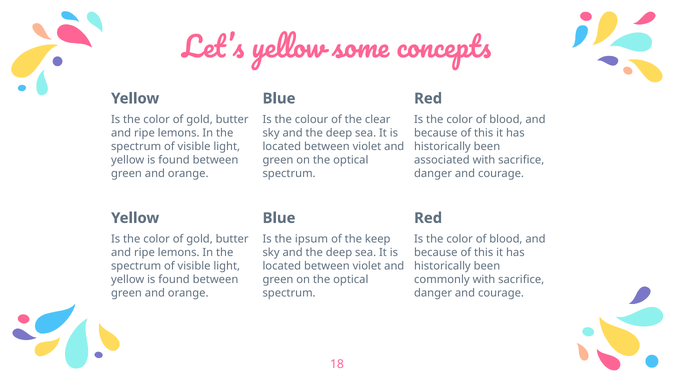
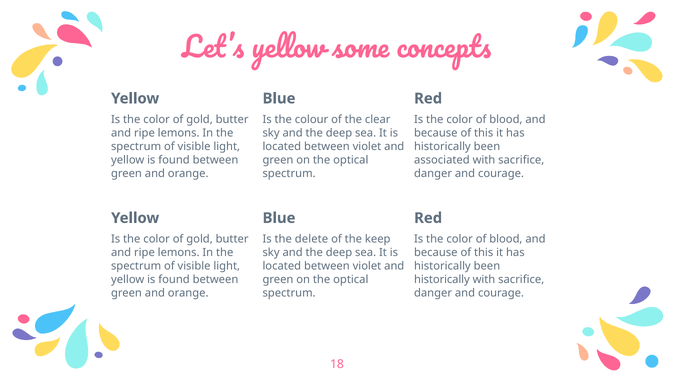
ipsum: ipsum -> delete (311, 239)
commonly: commonly -> historically (442, 280)
